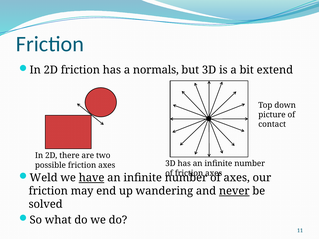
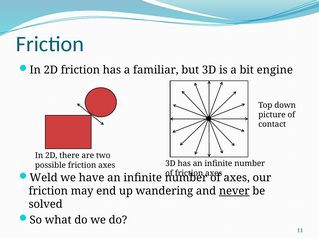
normals: normals -> familiar (156, 70)
extend: extend -> engine (275, 70)
have underline: present -> none (92, 178)
